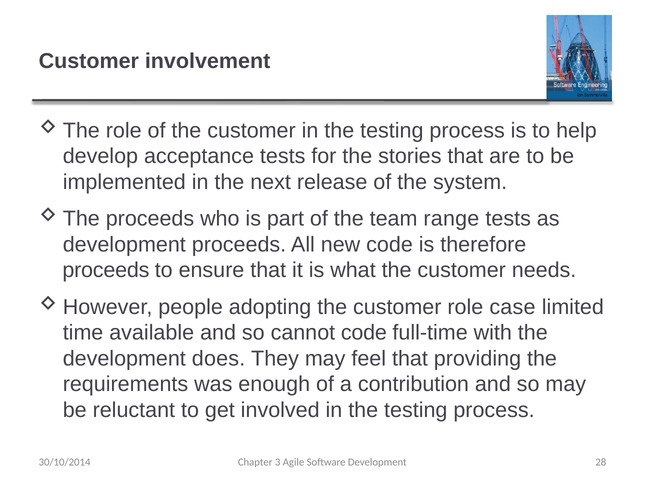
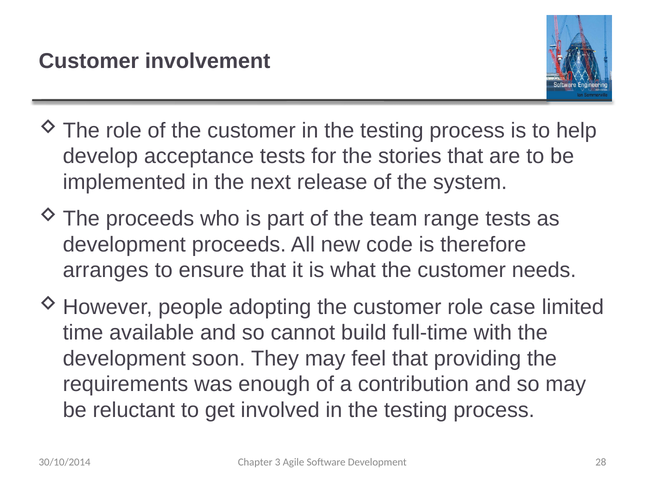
proceeds: proceeds -> arranges (106, 270)
cannot code: code -> build (364, 333)
does: does -> soon (219, 358)
